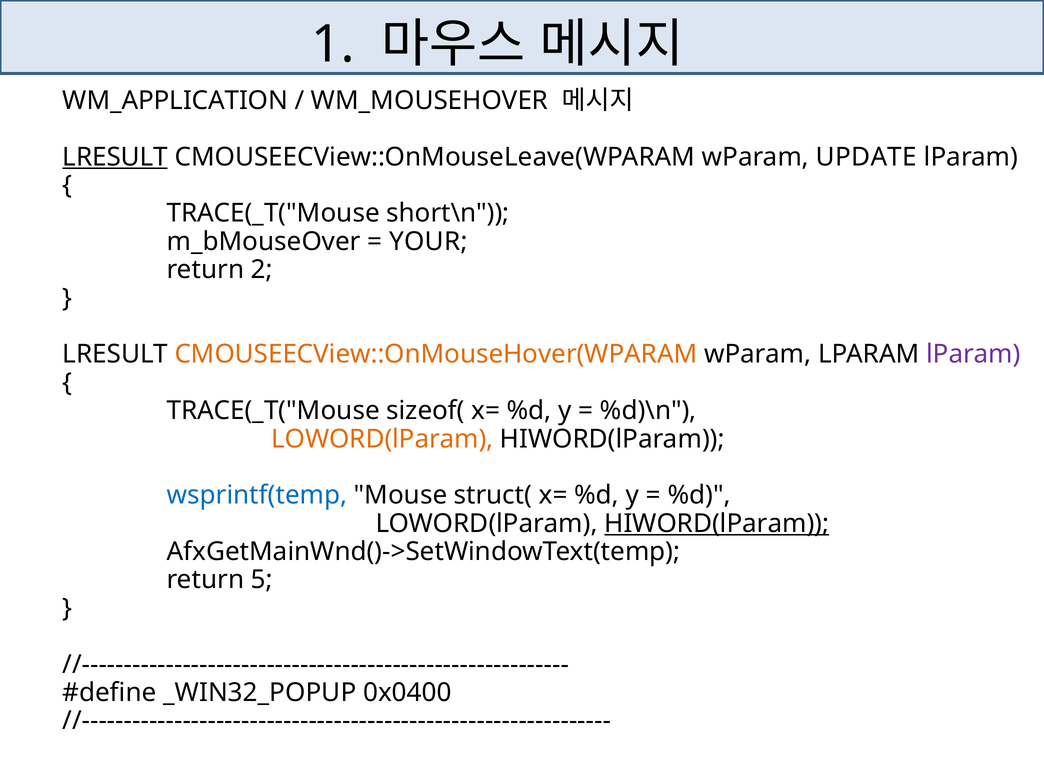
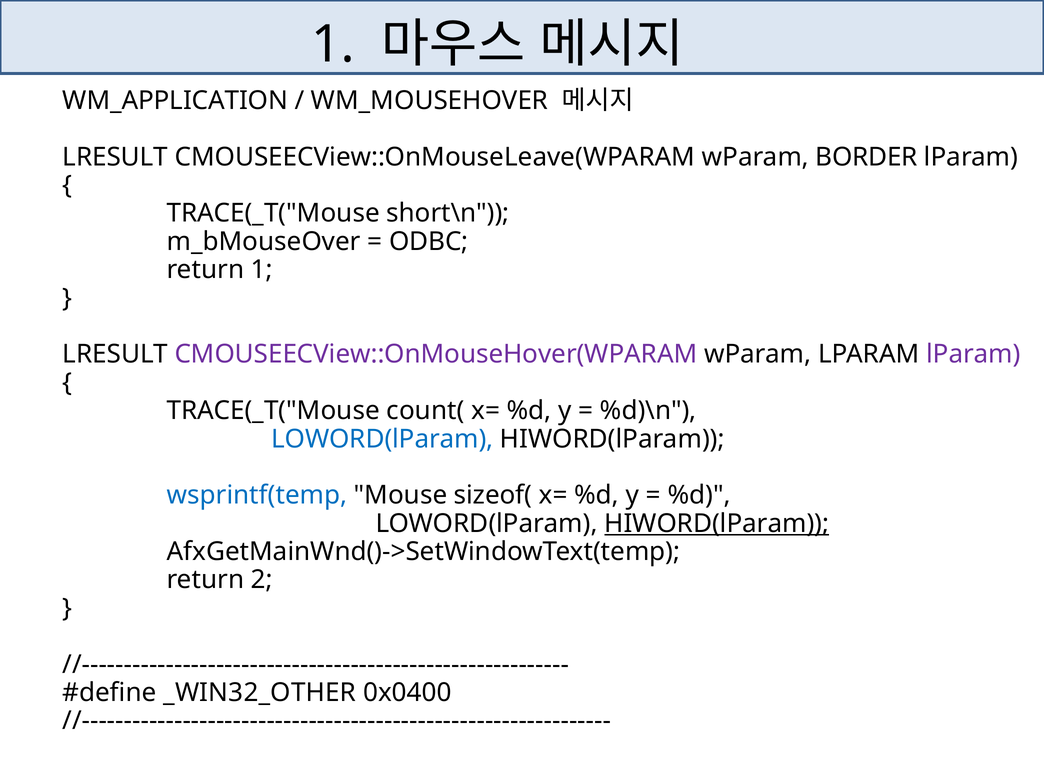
LRESULT underline: present -> none (115, 157)
UPDATE: UPDATE -> BORDER (867, 157)
YOUR: YOUR -> ODBC (429, 242)
return 2: 2 -> 1 (262, 270)
CMOUSEECView::OnMouseHover(WPARAM colour: orange -> purple (436, 354)
sizeof(: sizeof( -> count( (425, 411)
LOWORD(lParam colour: orange -> blue (382, 439)
struct(: struct( -> sizeof( (493, 495)
5: 5 -> 2 (262, 580)
_WIN32_POPUP: _WIN32_POPUP -> _WIN32_OTHER (260, 693)
